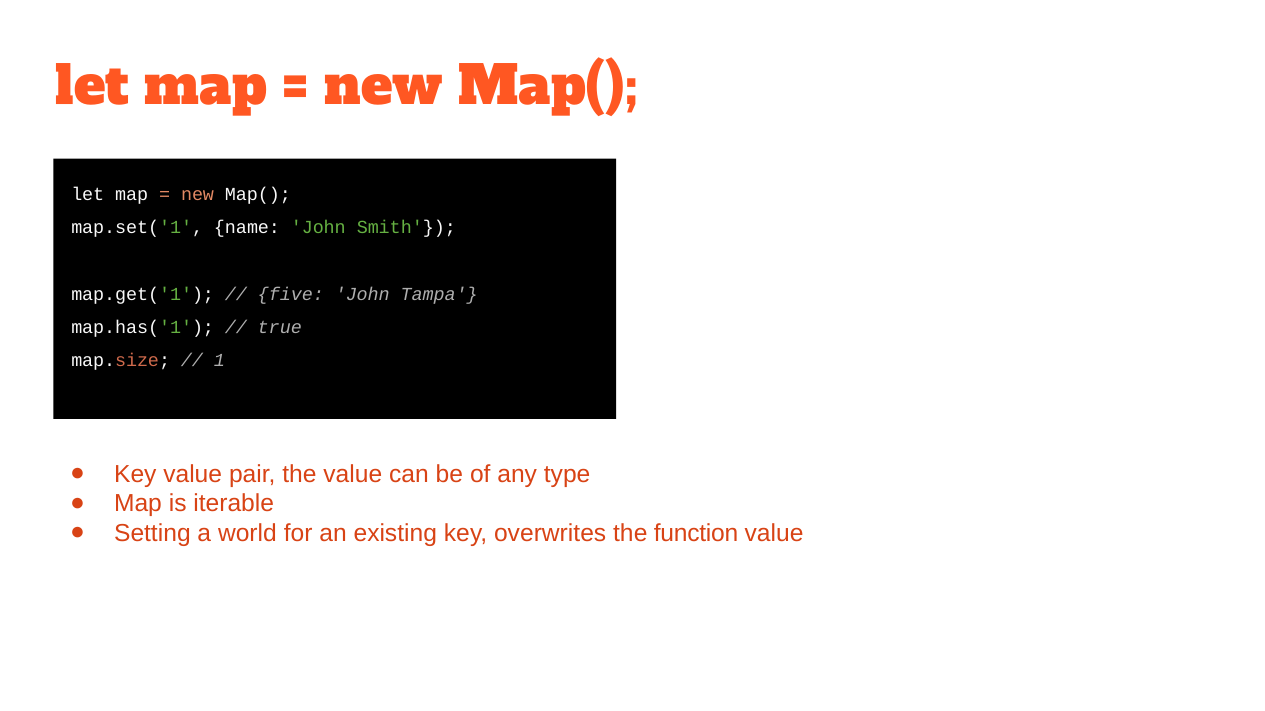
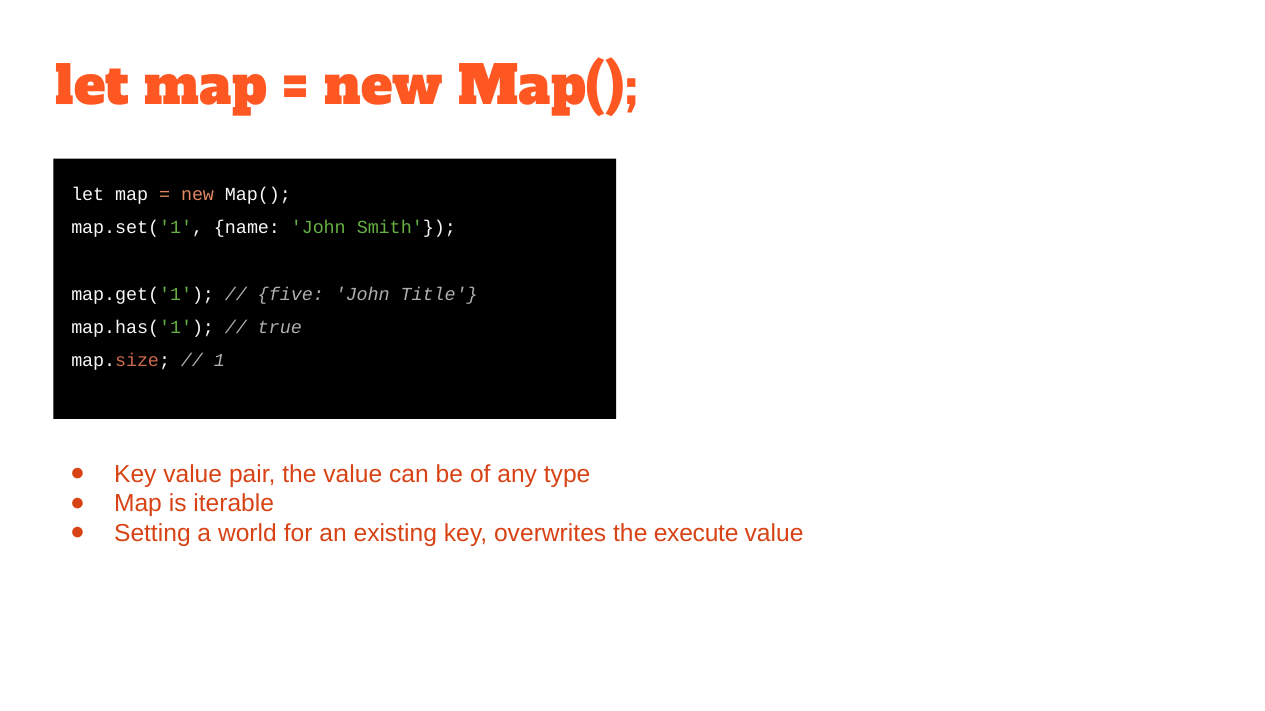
Tampa: Tampa -> Title (439, 294)
function: function -> execute (696, 533)
